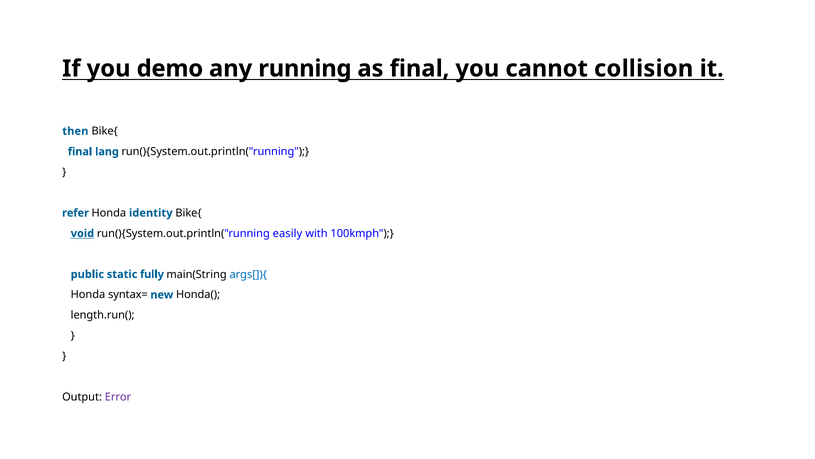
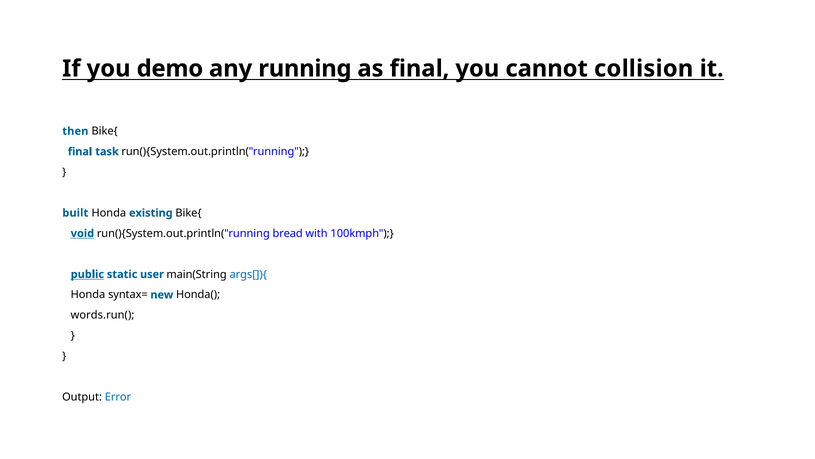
lang: lang -> task (107, 151)
refer: refer -> built (75, 213)
identity: identity -> existing (151, 213)
easily: easily -> bread (288, 233)
public underline: none -> present (87, 274)
fully: fully -> user (152, 274)
length.run(: length.run( -> words.run( (103, 315)
Error colour: purple -> blue (118, 397)
